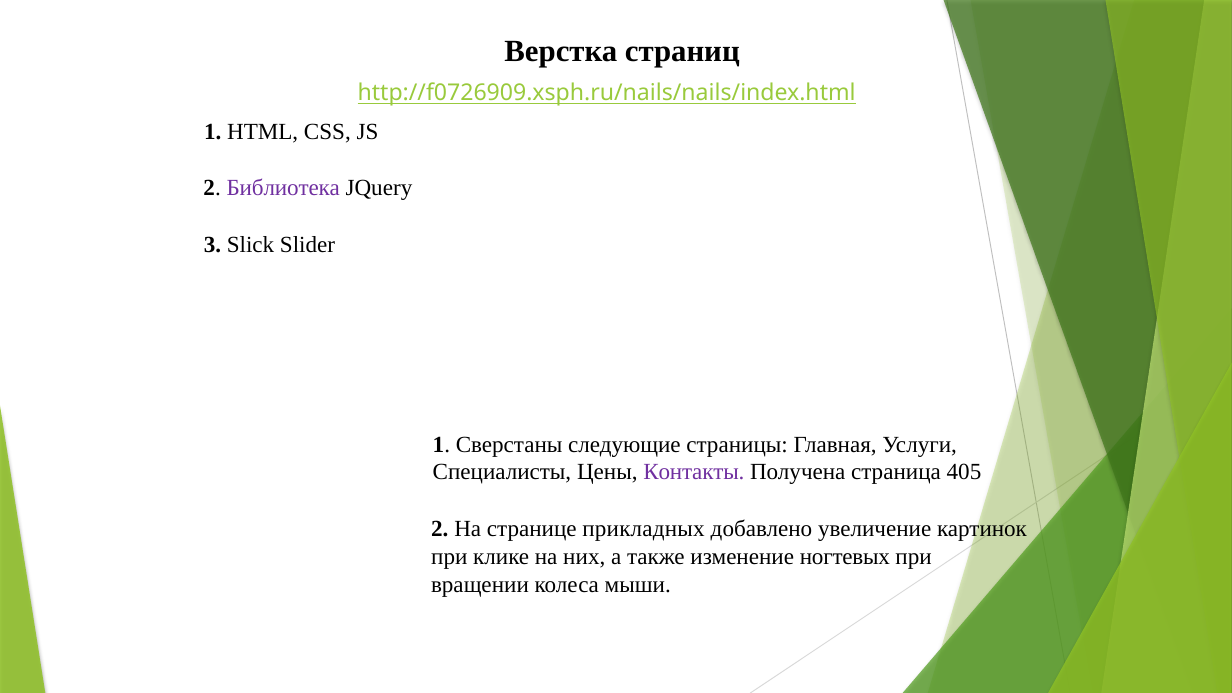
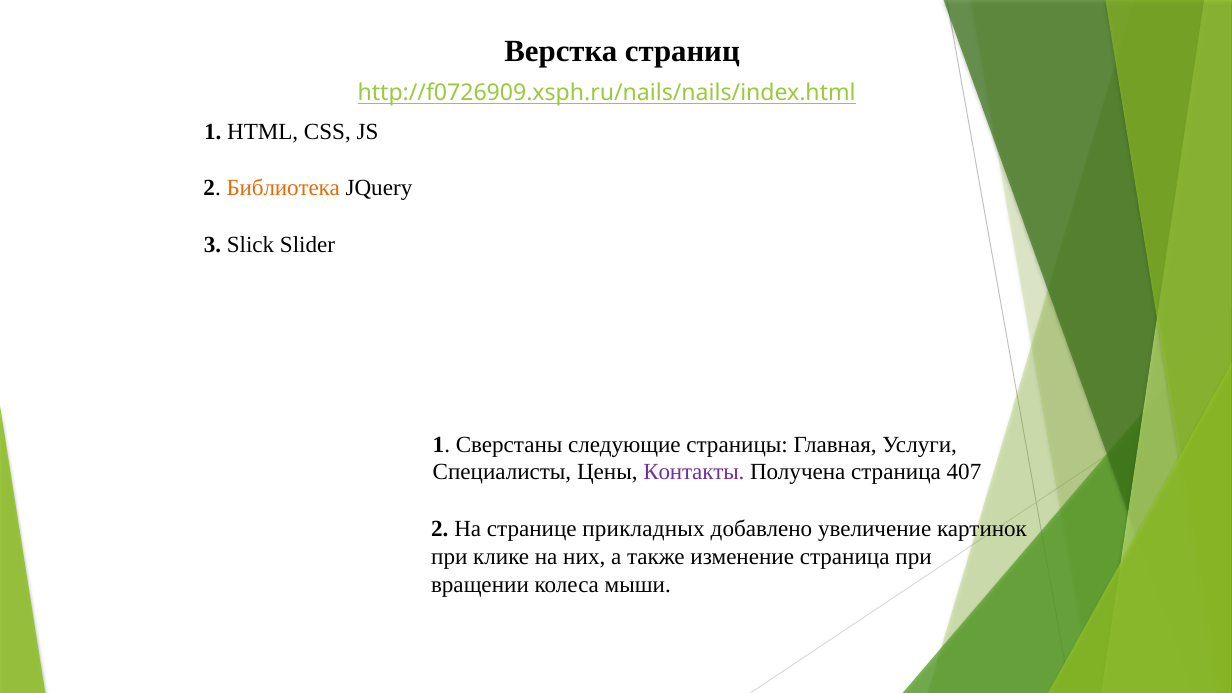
Библиотека colour: purple -> orange (283, 188)
405: 405 -> 407 (964, 472)
изменение ногтевых: ногтевых -> страница (845, 557)
